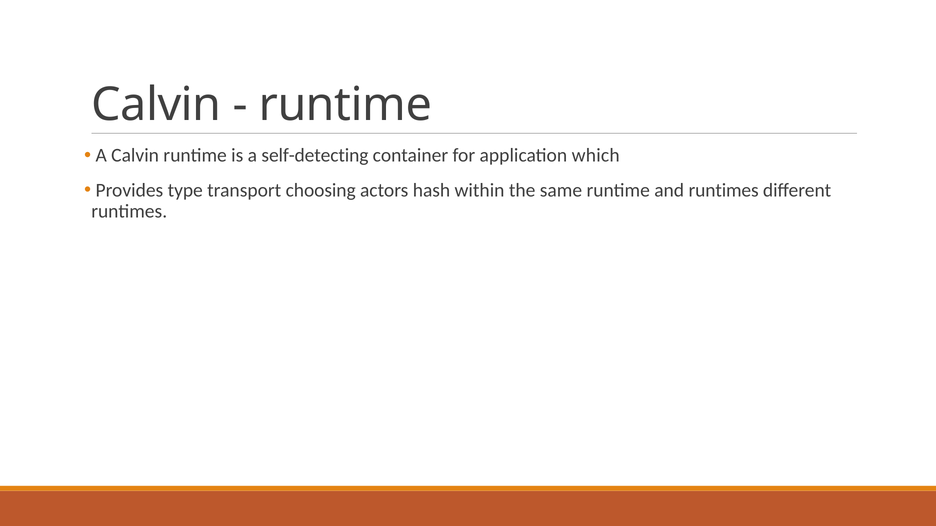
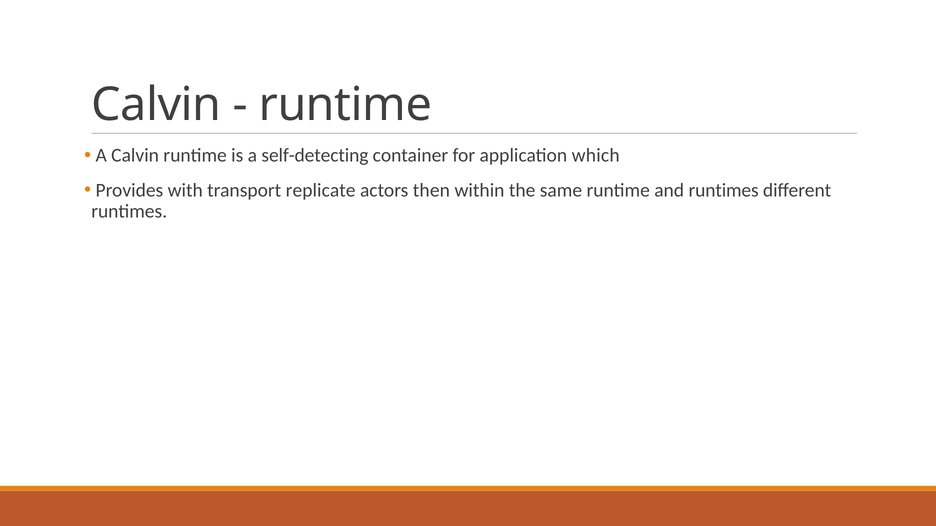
type: type -> with (185, 190)
choosing: choosing -> replicate (321, 190)
hash: hash -> then (431, 190)
